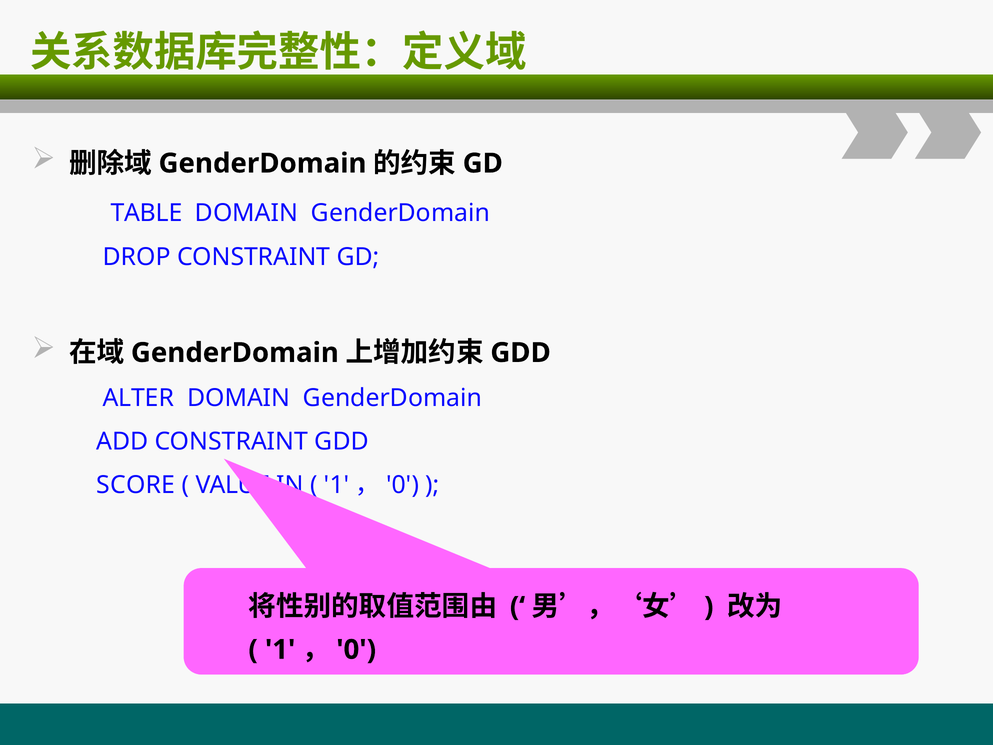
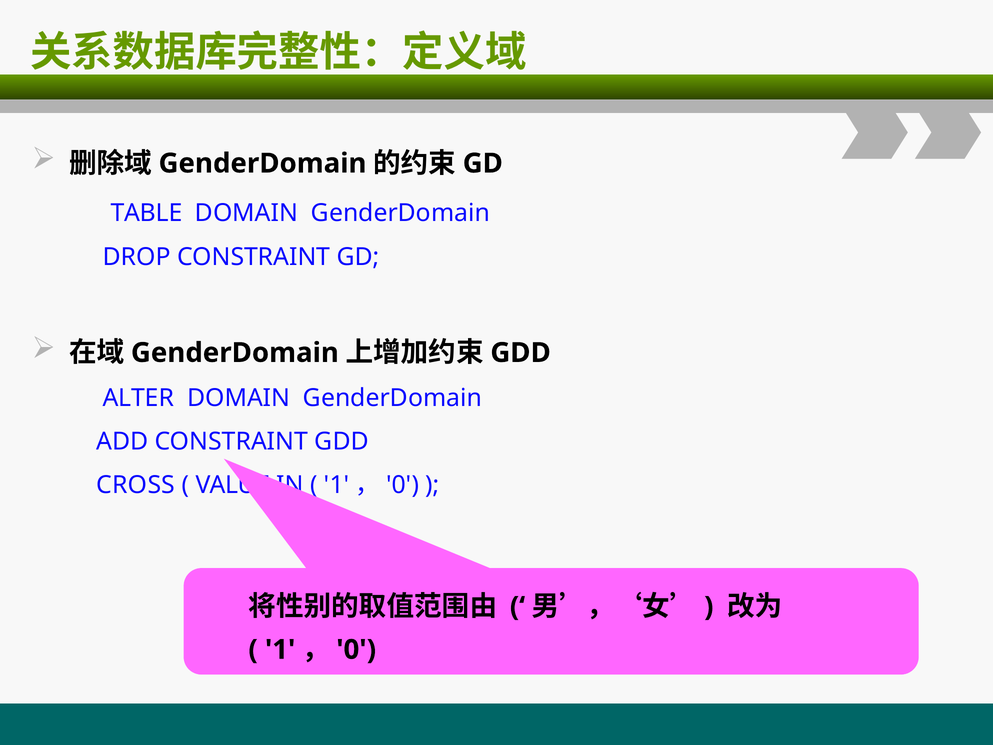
SCORE: SCORE -> CROSS (136, 485)
